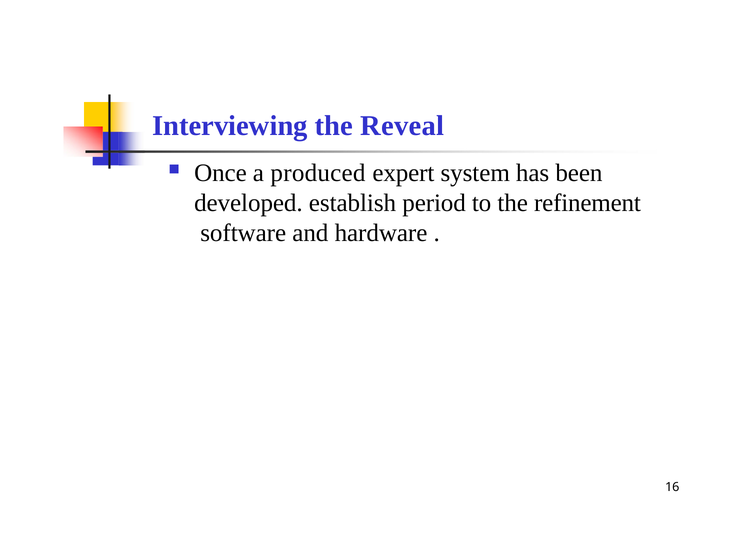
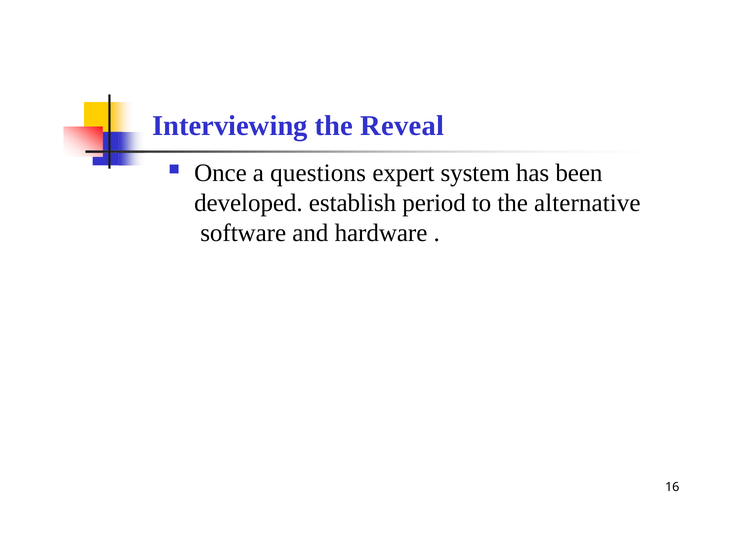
produced: produced -> questions (318, 173)
refinement: refinement -> alternative (587, 203)
